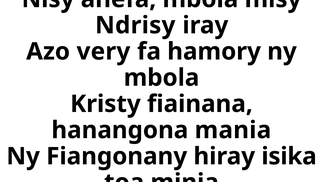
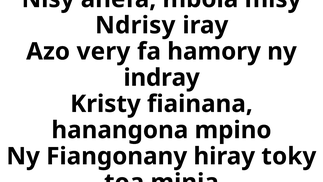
mbola: mbola -> indray (162, 78)
mania: mania -> mpino (233, 130)
isika: isika -> toky (289, 156)
